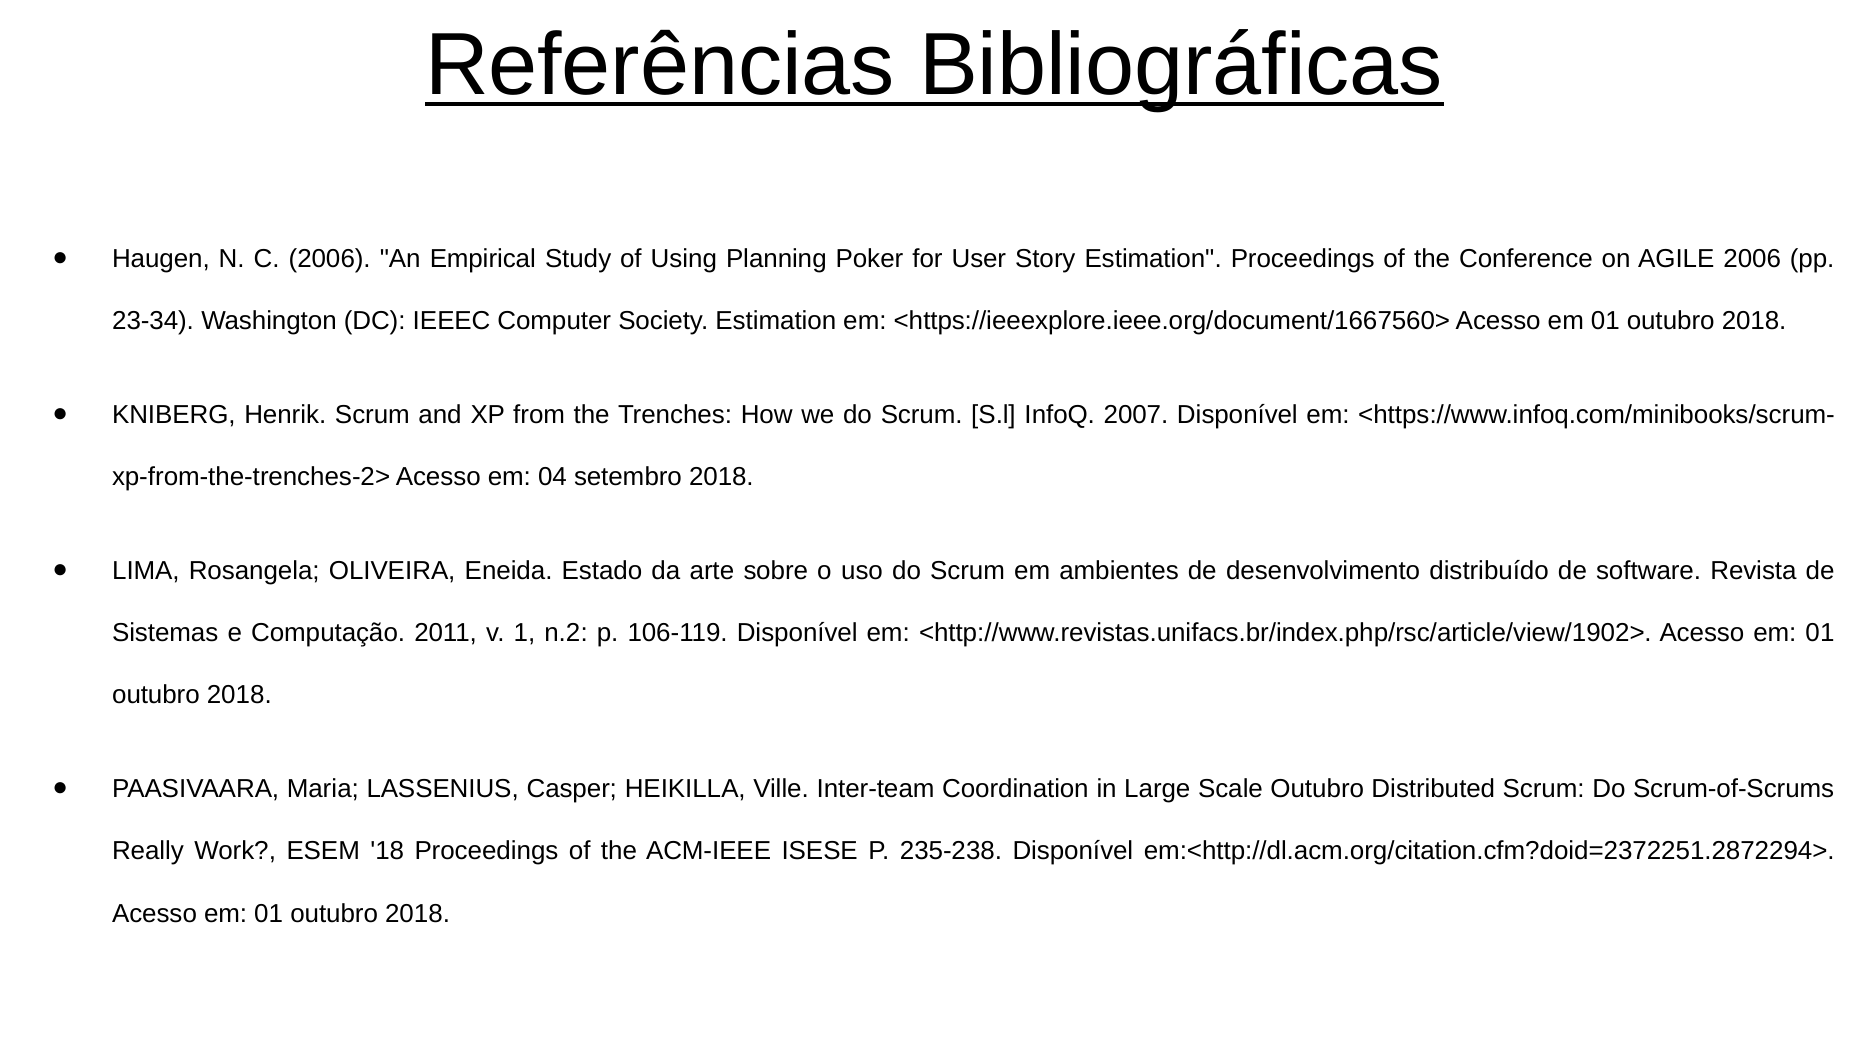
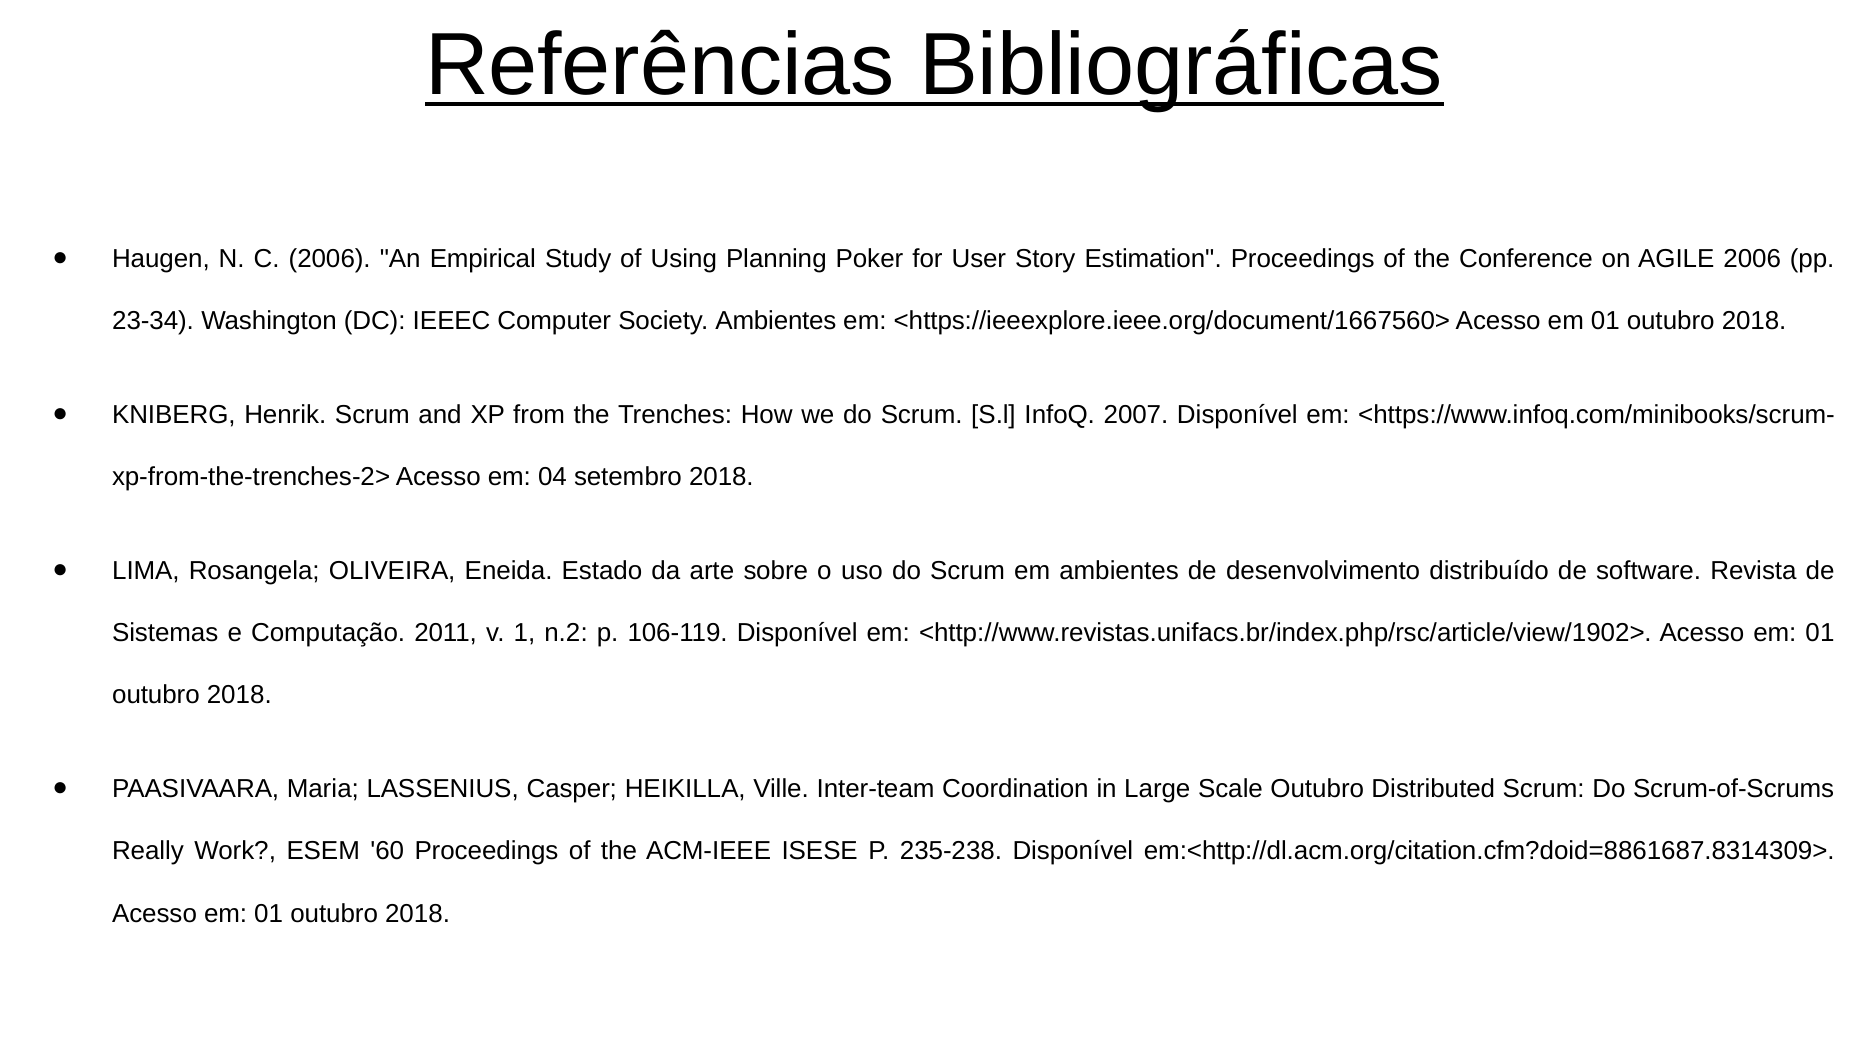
Society Estimation: Estimation -> Ambientes (776, 321)
18: 18 -> 60 (387, 851)
em:<http://dl.acm.org/citation.cfm?doid=2372251.2872294>: em:<http://dl.acm.org/citation.cfm?doid=2372251.2872294> -> em:<http://dl.acm.org/citation.cfm?doid=8861687.8314309> (1489, 851)
